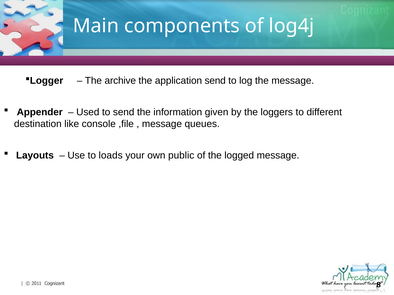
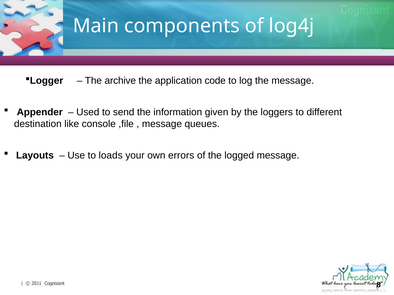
application send: send -> code (215, 81)
public: public -> errors (181, 156)
